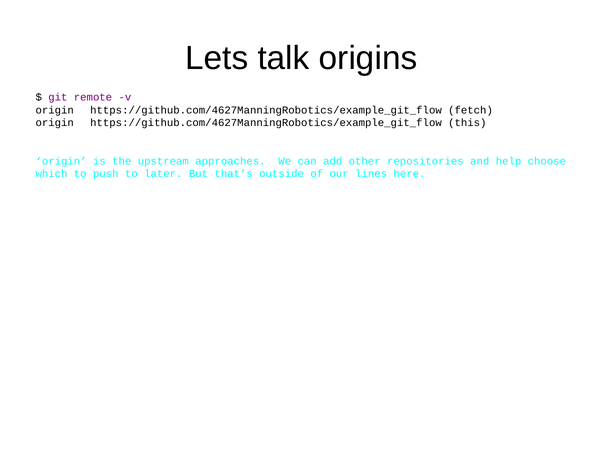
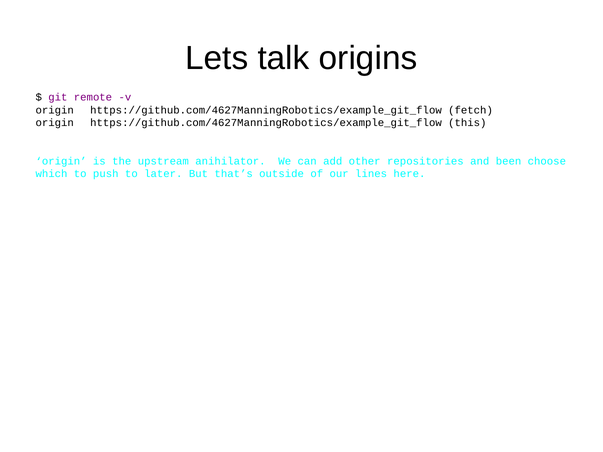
approaches: approaches -> anihilator (230, 161)
help: help -> been (509, 161)
